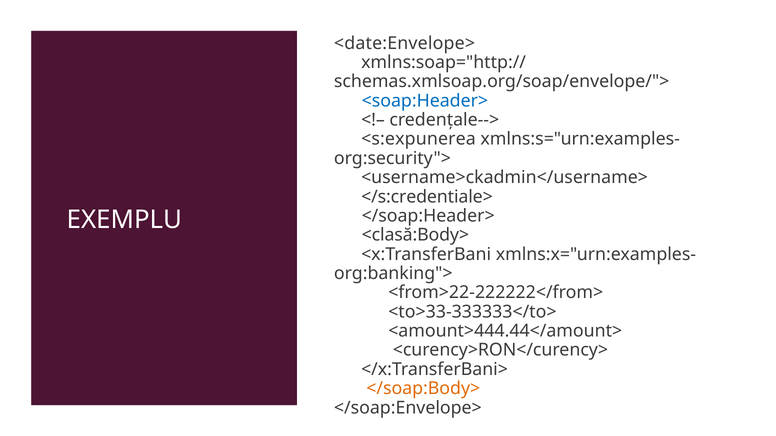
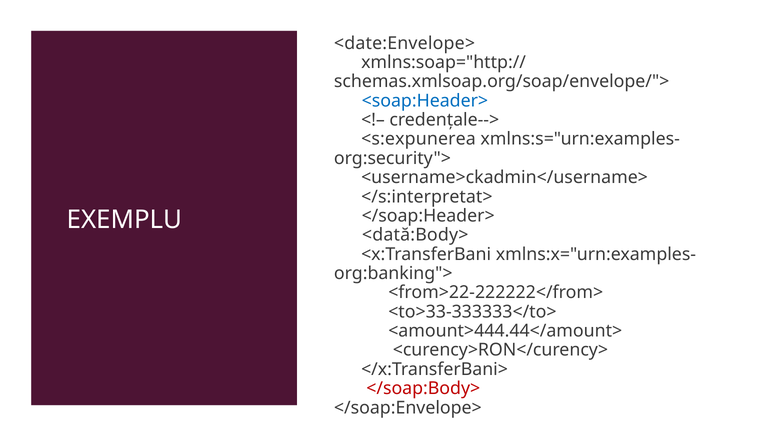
</s:credentiale>: </s:credentiale> -> </s:interpretat> (427, 197)
<clasă:Body>: <clasă:Body> -> <dată:Body> (415, 235)
</soap:Body> colour: orange -> red (423, 389)
